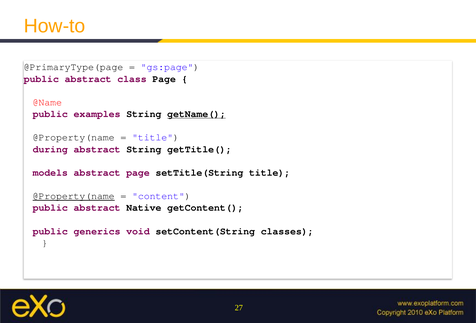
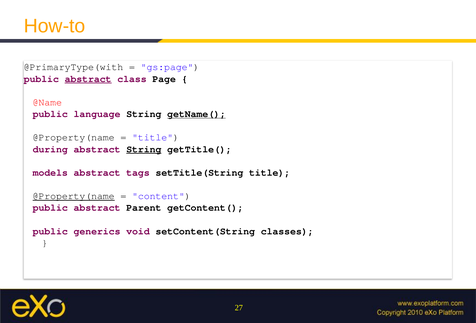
@PrimaryType(page: @PrimaryType(page -> @PrimaryType(with (73, 67)
abstract underline: none -> present (88, 79)
examples: examples -> language (97, 114)
String underline: none -> present (144, 149)
abstract page: page -> tags (138, 172)
Native: Native -> Parent (144, 207)
